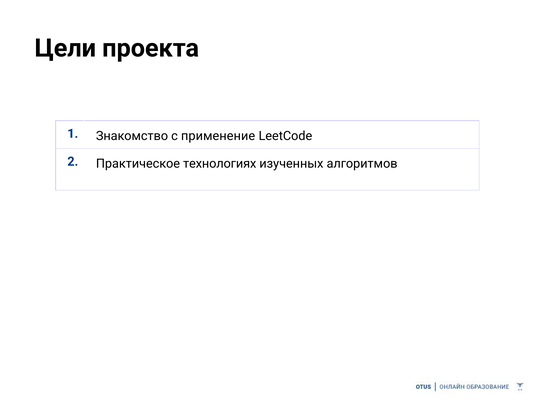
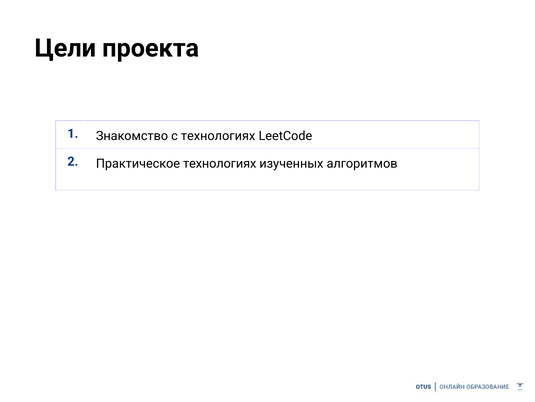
с применение: применение -> технологиях (218, 136)
